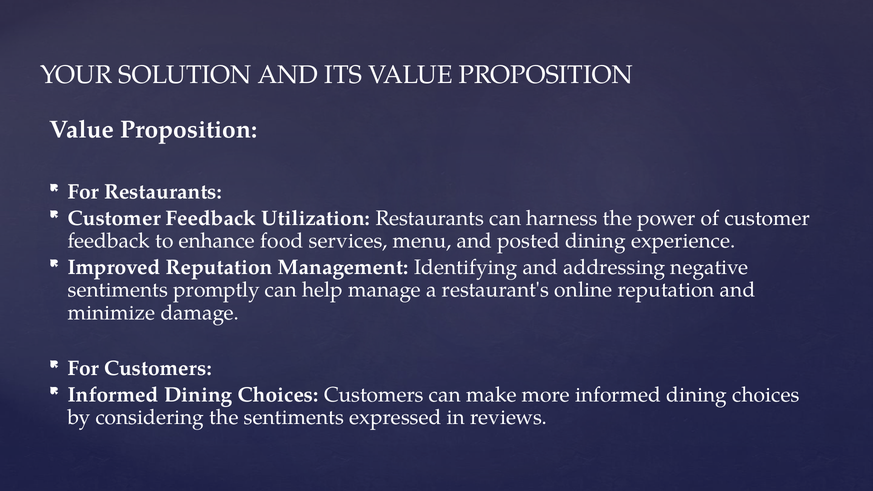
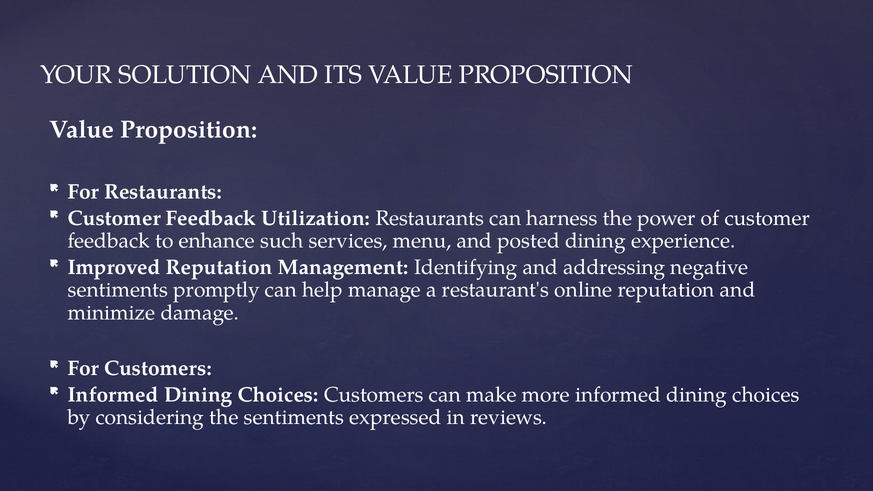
food: food -> such (282, 241)
